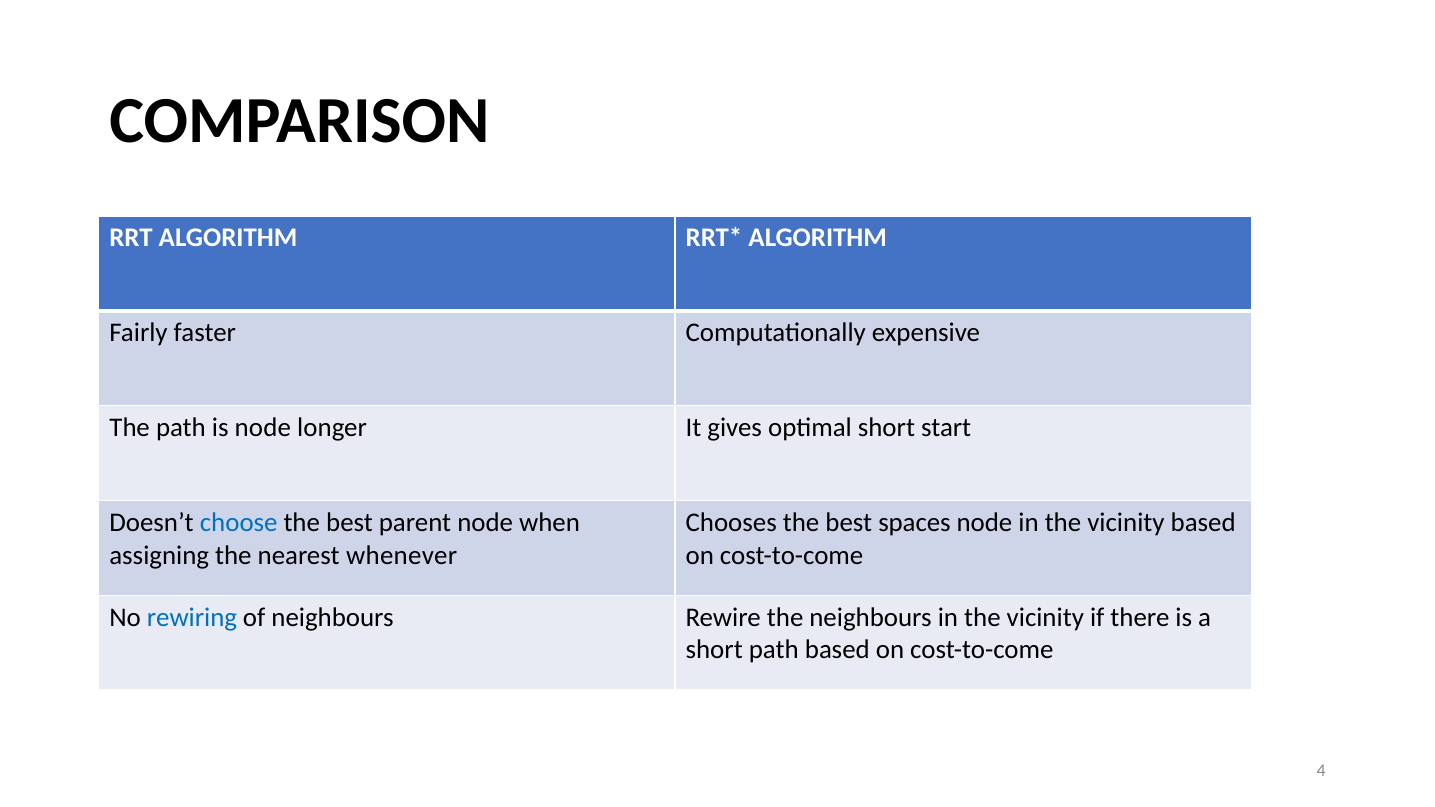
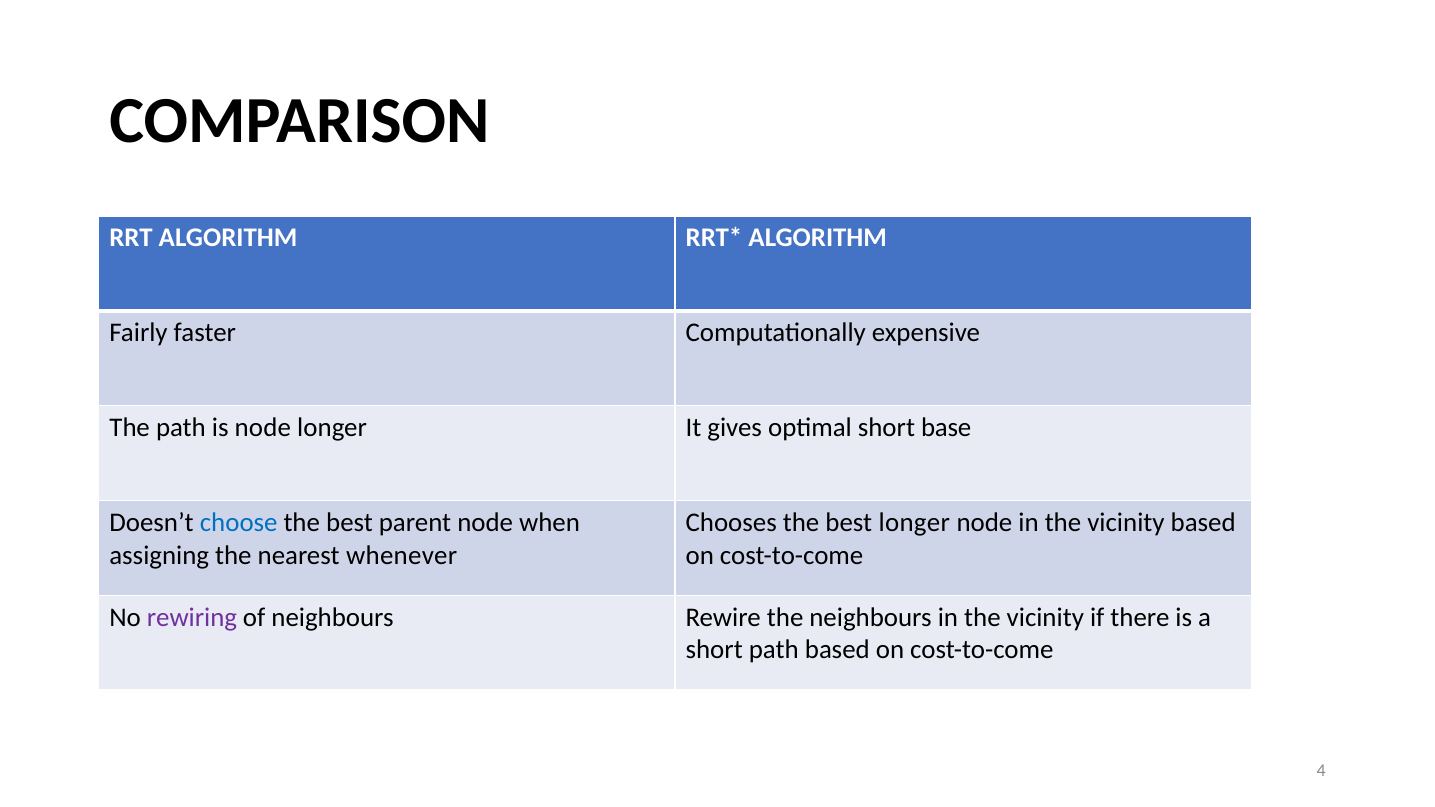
start: start -> base (946, 428)
best spaces: spaces -> longer (914, 523)
rewiring colour: blue -> purple (192, 617)
